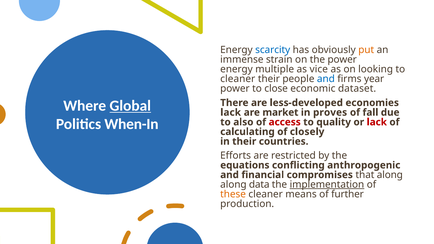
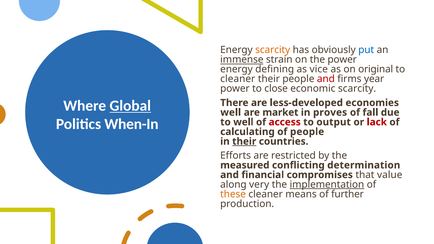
scarcity colour: blue -> orange (273, 50)
put colour: orange -> blue (366, 50)
immense underline: none -> present (242, 60)
multiple: multiple -> defining (275, 69)
looking: looking -> original (376, 69)
and colour: blue -> red (326, 79)
economic dataset: dataset -> scarcity (357, 89)
lack: lack -> well (231, 112)
to also: also -> well (243, 122)
quality: quality -> output (334, 122)
of closely: closely -> people (307, 132)
their underline: none -> present (244, 141)
equations: equations -> measured (245, 165)
anthropogenic: anthropogenic -> determination (364, 165)
that along: along -> value (390, 175)
data: data -> very (259, 185)
